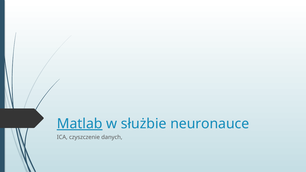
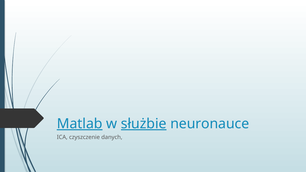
służbie underline: none -> present (144, 124)
